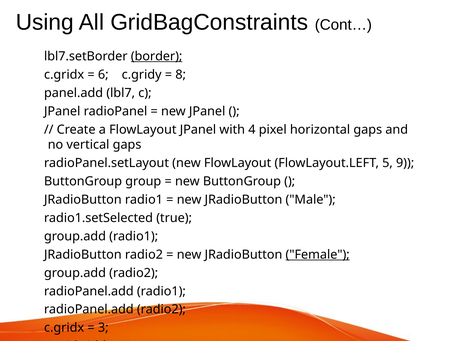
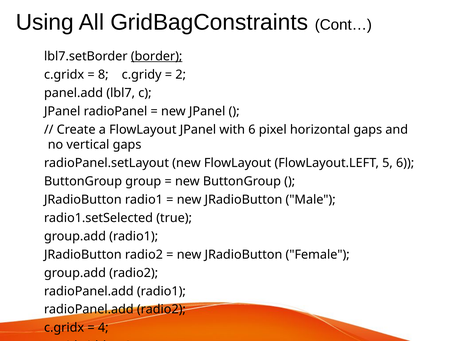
6: 6 -> 8 (103, 74)
8: 8 -> 2 (181, 74)
with 4: 4 -> 6 (252, 129)
5 9: 9 -> 6 (405, 163)
Female underline: present -> none (318, 254)
3: 3 -> 4 (103, 327)
